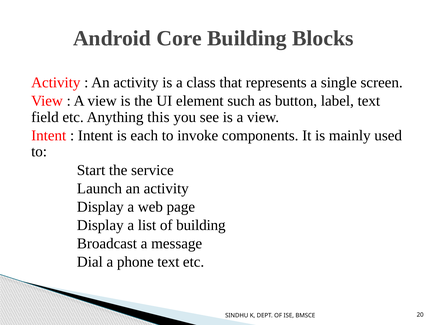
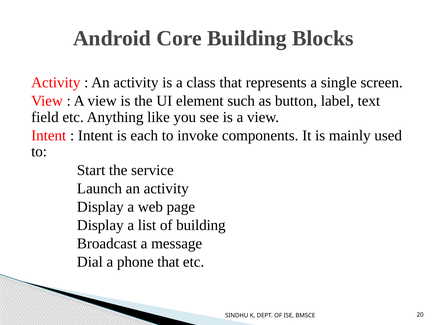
this: this -> like (159, 117)
phone text: text -> that (168, 262)
